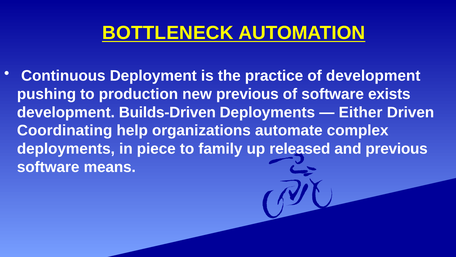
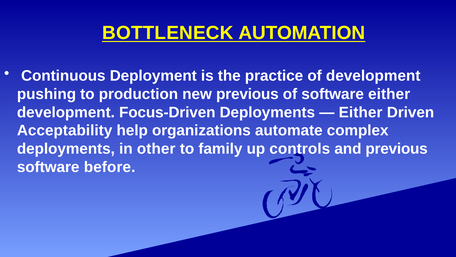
software exists: exists -> either (389, 94)
Builds-Driven: Builds-Driven -> Focus-Driven (167, 112)
Coordinating: Coordinating -> Acceptability (65, 130)
piece: piece -> other (156, 149)
released: released -> controls (300, 149)
means: means -> before (110, 167)
